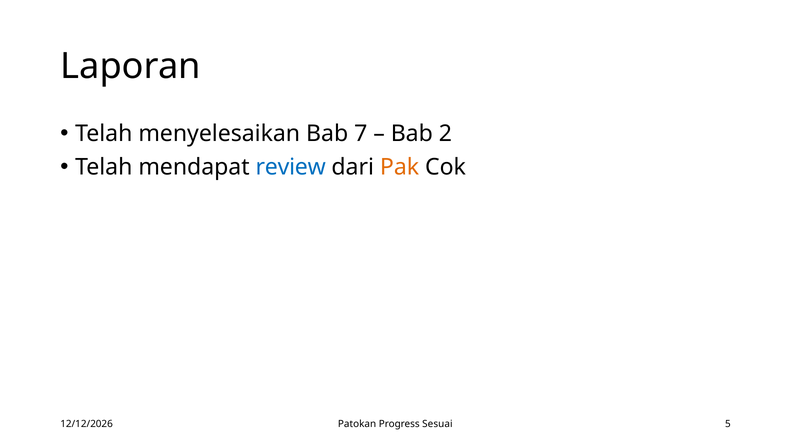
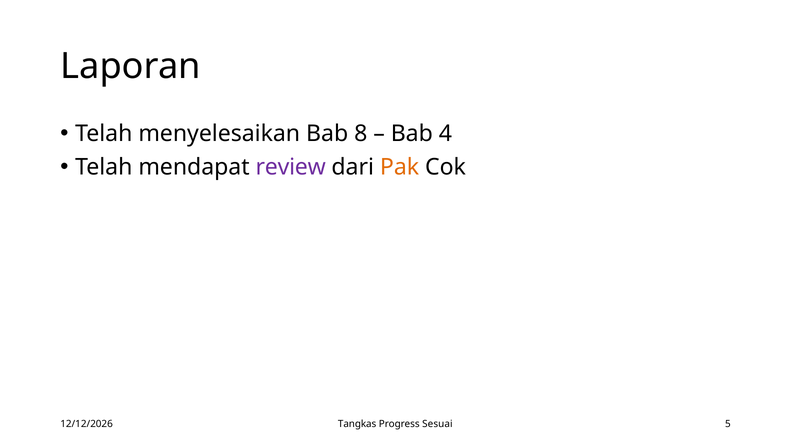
7: 7 -> 8 (361, 134)
2: 2 -> 4 (445, 134)
review colour: blue -> purple (291, 167)
Patokan: Patokan -> Tangkas (357, 424)
